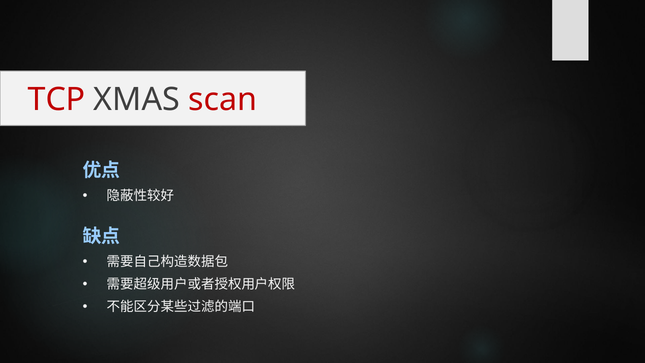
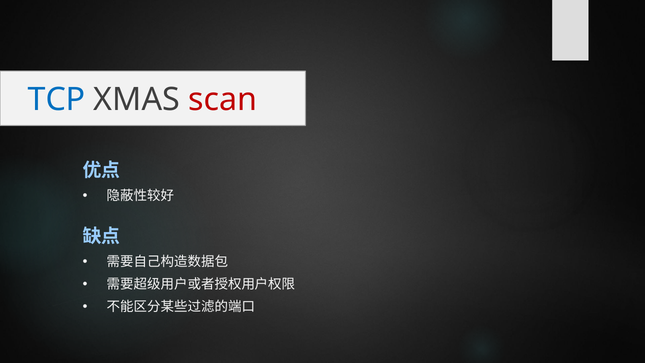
TCP colour: red -> blue (57, 100)
